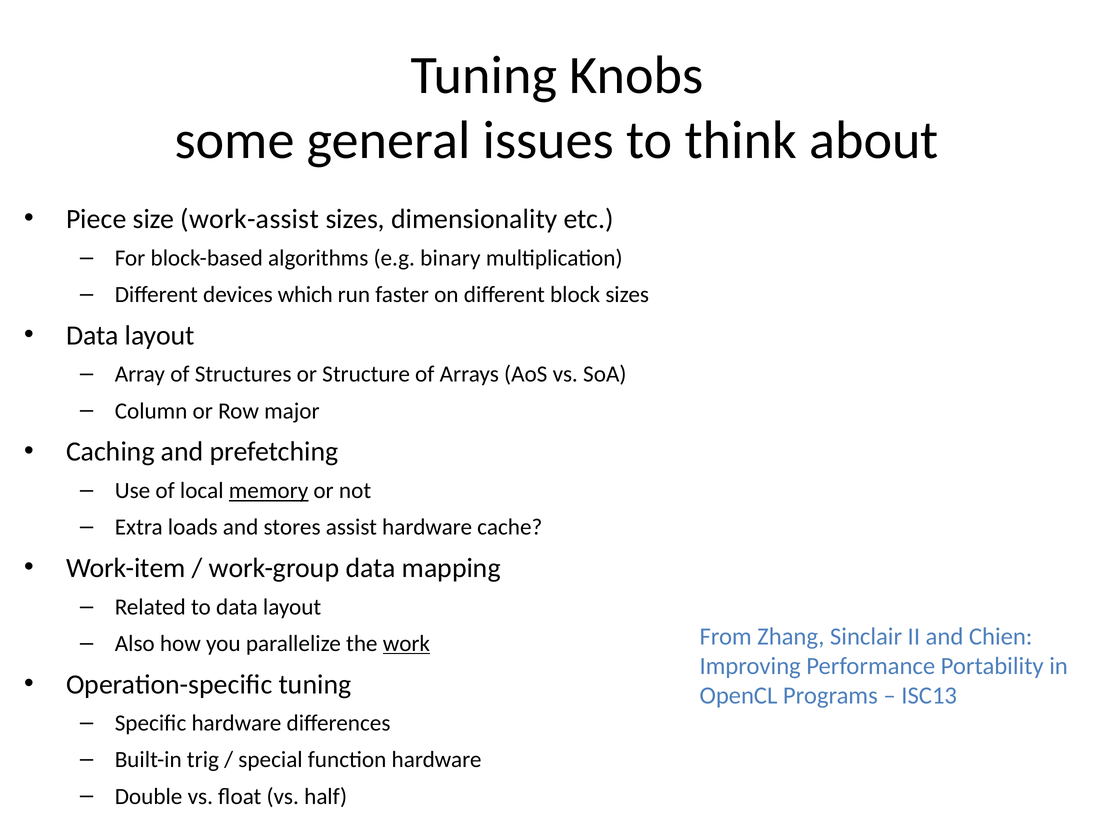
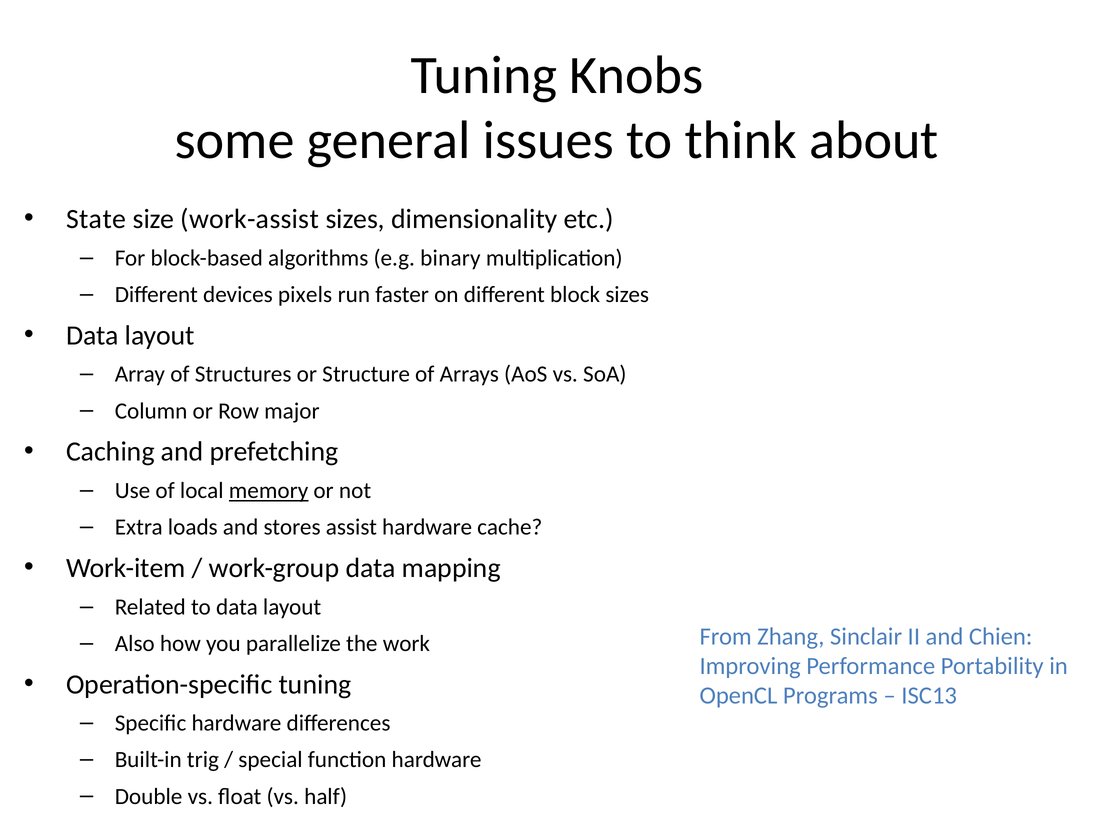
Piece: Piece -> State (96, 219)
which: which -> pixels (305, 295)
work underline: present -> none (406, 644)
